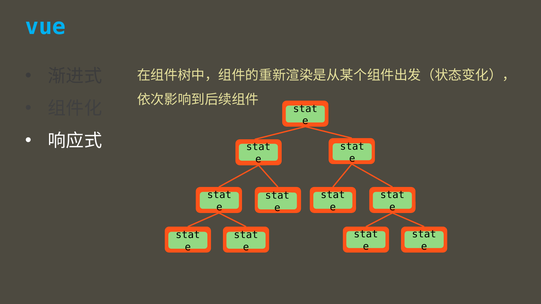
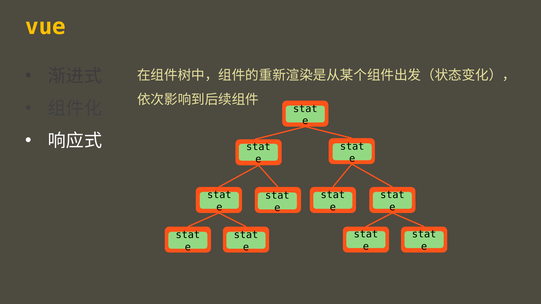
vue colour: light blue -> yellow (46, 27)
